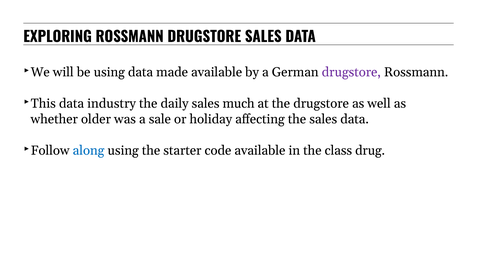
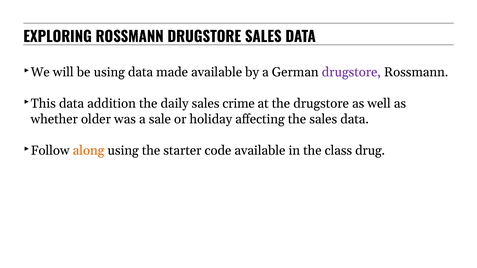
industry: industry -> addition (112, 103)
much: much -> crime (239, 103)
along colour: blue -> orange (89, 150)
